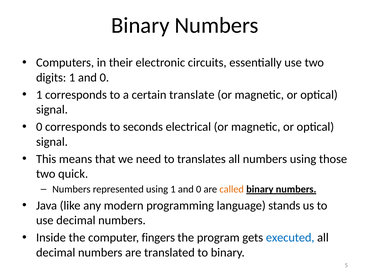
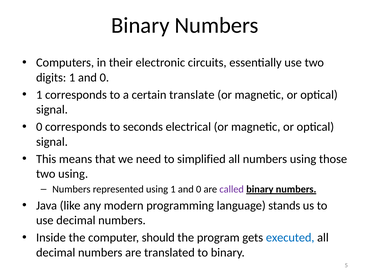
translates: translates -> simplified (201, 159)
two quick: quick -> using (73, 174)
called colour: orange -> purple (232, 189)
fingers: fingers -> should (158, 237)
